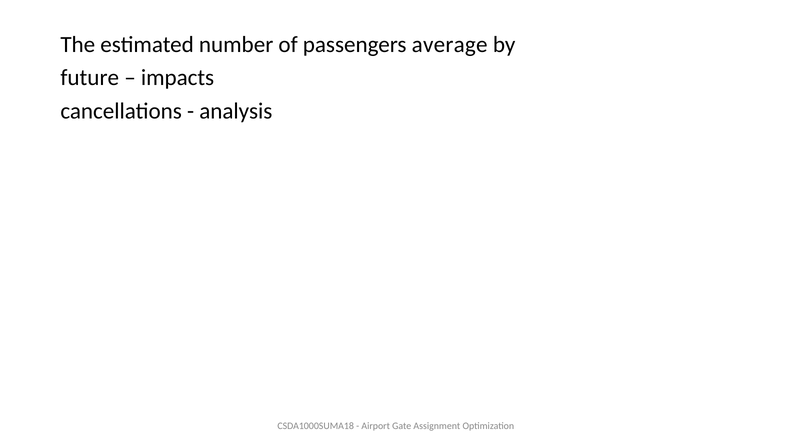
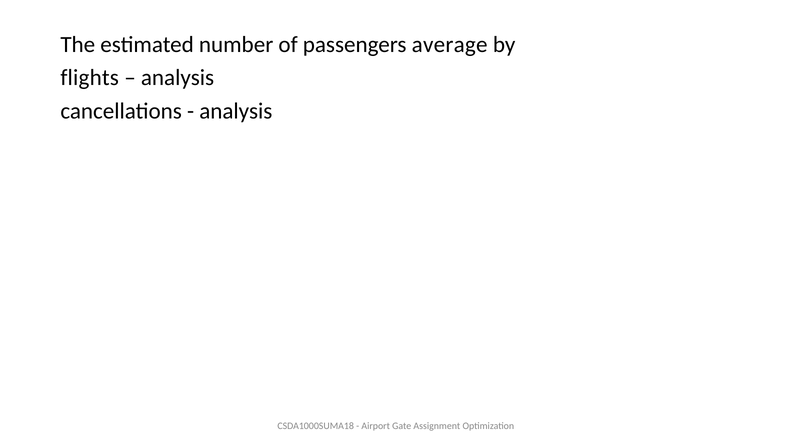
future: future -> flights (90, 78)
impacts: impacts -> analysis (178, 78)
